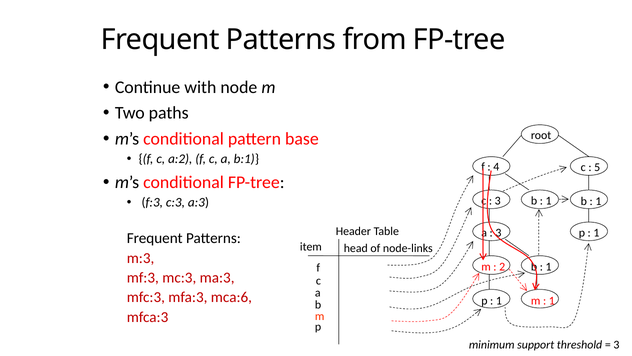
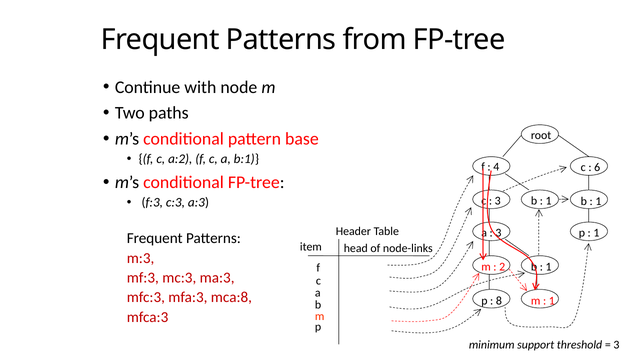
5: 5 -> 6 (597, 167)
mca:6: mca:6 -> mca:8 (231, 297)
1: 1 -> 8 (499, 300)
